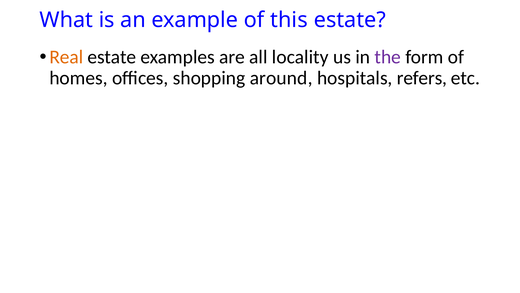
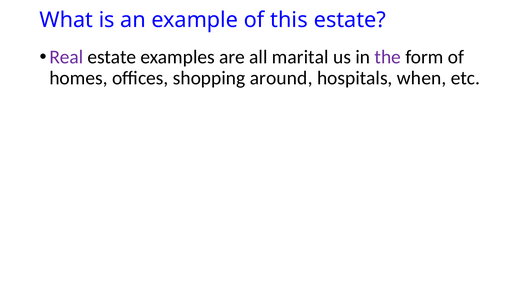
Real colour: orange -> purple (66, 57)
locality: locality -> marital (300, 57)
refers: refers -> when (422, 78)
